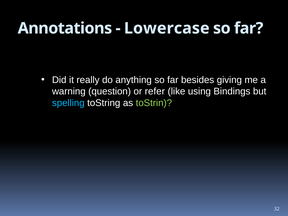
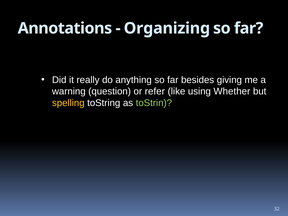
Lowercase: Lowercase -> Organizing (167, 28)
Bindings: Bindings -> Whether (232, 91)
spelling colour: light blue -> yellow (68, 103)
